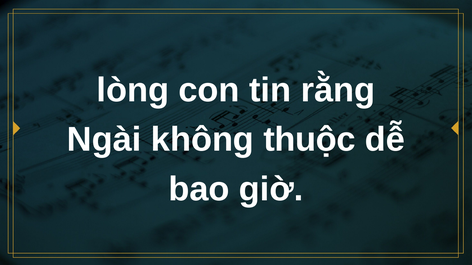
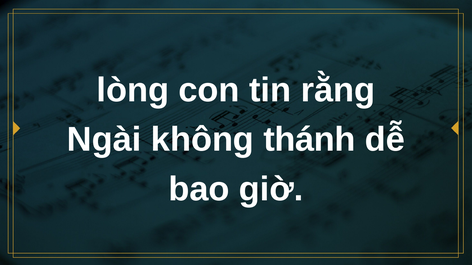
thuộc: thuộc -> thánh (310, 140)
